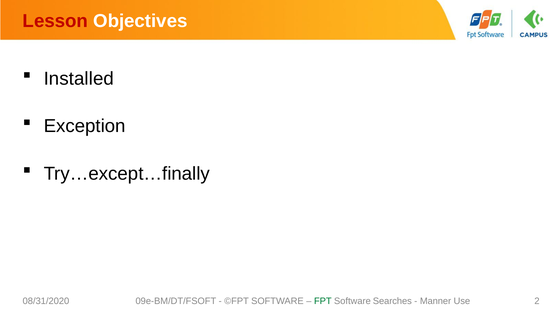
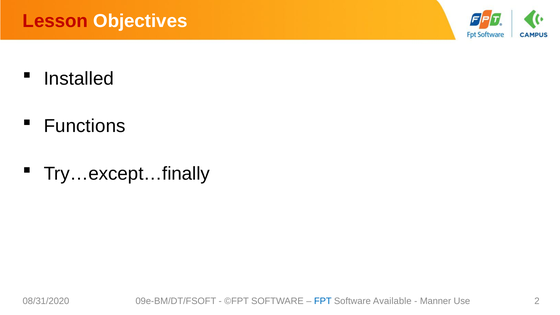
Exception: Exception -> Functions (85, 126)
FPT colour: green -> blue (323, 301)
Searches: Searches -> Available (392, 301)
